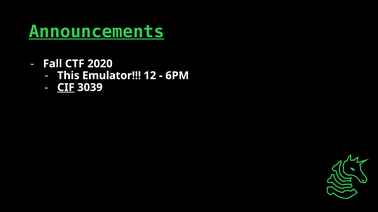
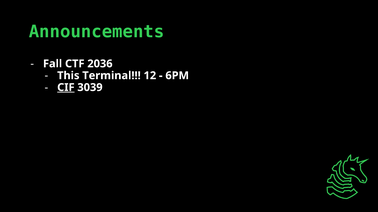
Announcements underline: present -> none (97, 32)
2020: 2020 -> 2036 (100, 64)
Emulator: Emulator -> Terminal (112, 76)
